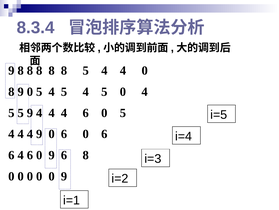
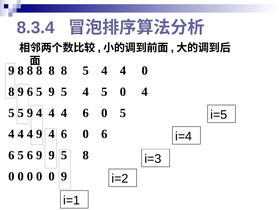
8 9 0: 0 -> 6 (30, 91)
4: 4 -> 9 (52, 91)
4 9 0: 0 -> 4 (52, 134)
4: 4 -> 5 (21, 155)
0: 0 -> 9 (39, 155)
6: 6 -> 5 (64, 155)
